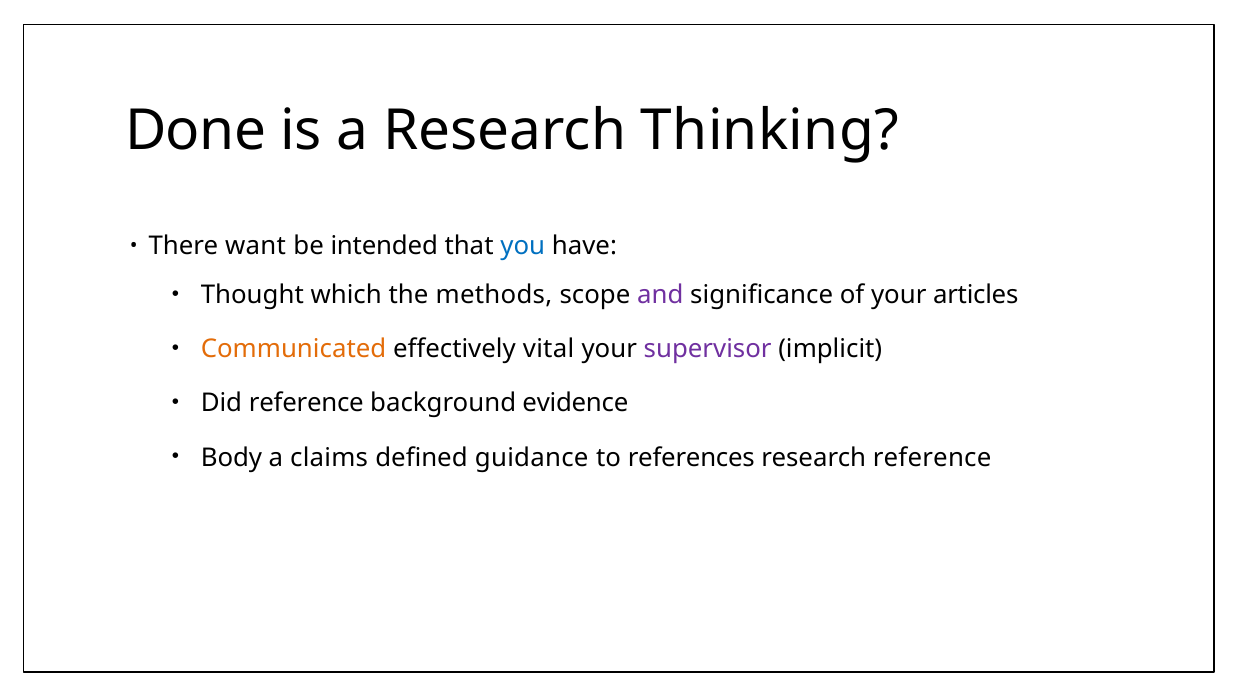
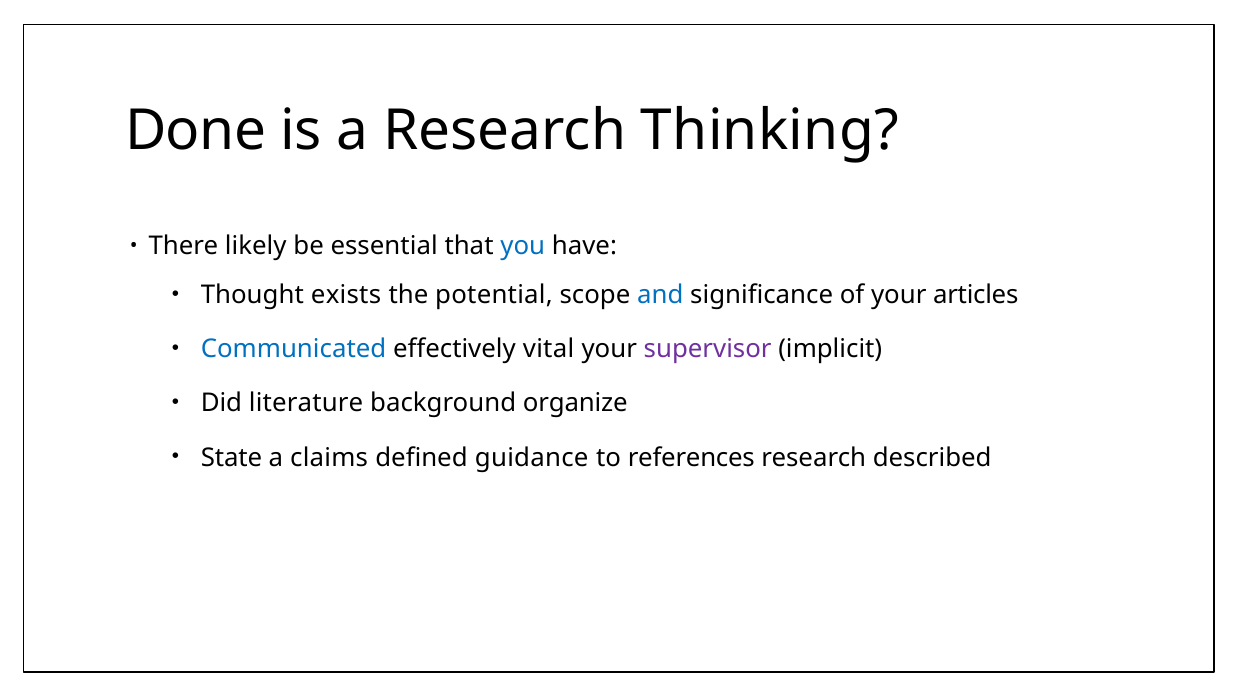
want: want -> likely (256, 246)
intended: intended -> essential (384, 246)
which: which -> exists (346, 295)
methods: methods -> potential (494, 295)
and colour: purple -> blue (660, 295)
Communicated colour: orange -> blue (294, 350)
Did reference: reference -> literature (306, 404)
evidence: evidence -> organize (575, 404)
Body: Body -> State (231, 458)
research reference: reference -> described (932, 458)
